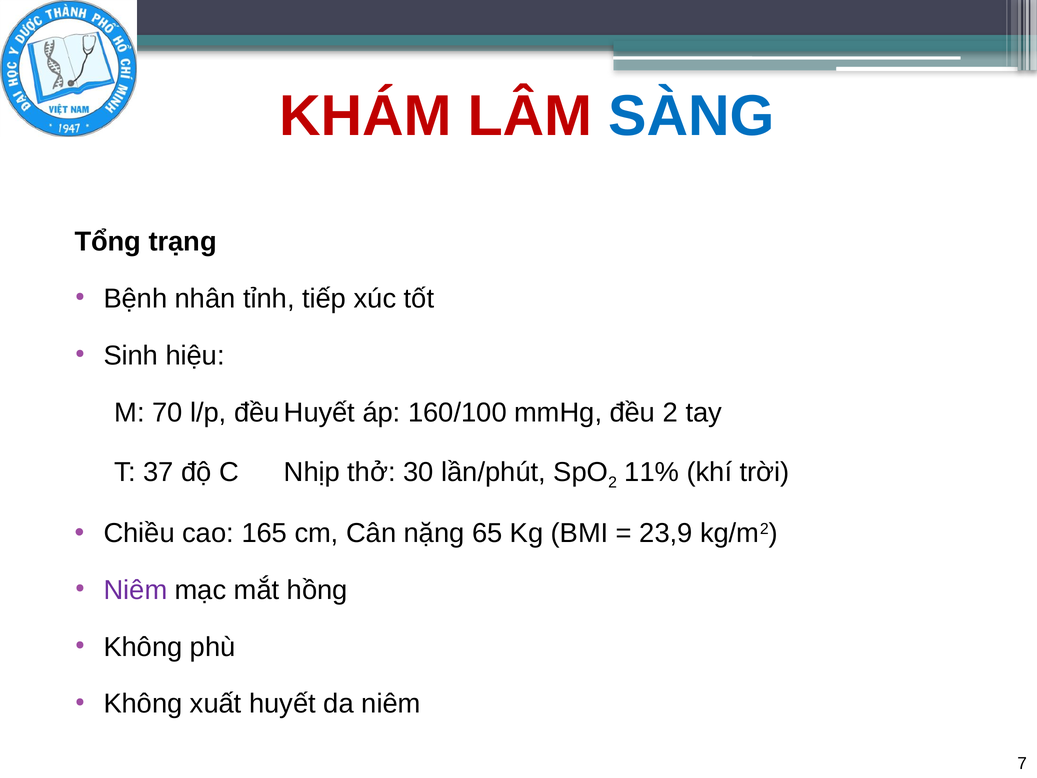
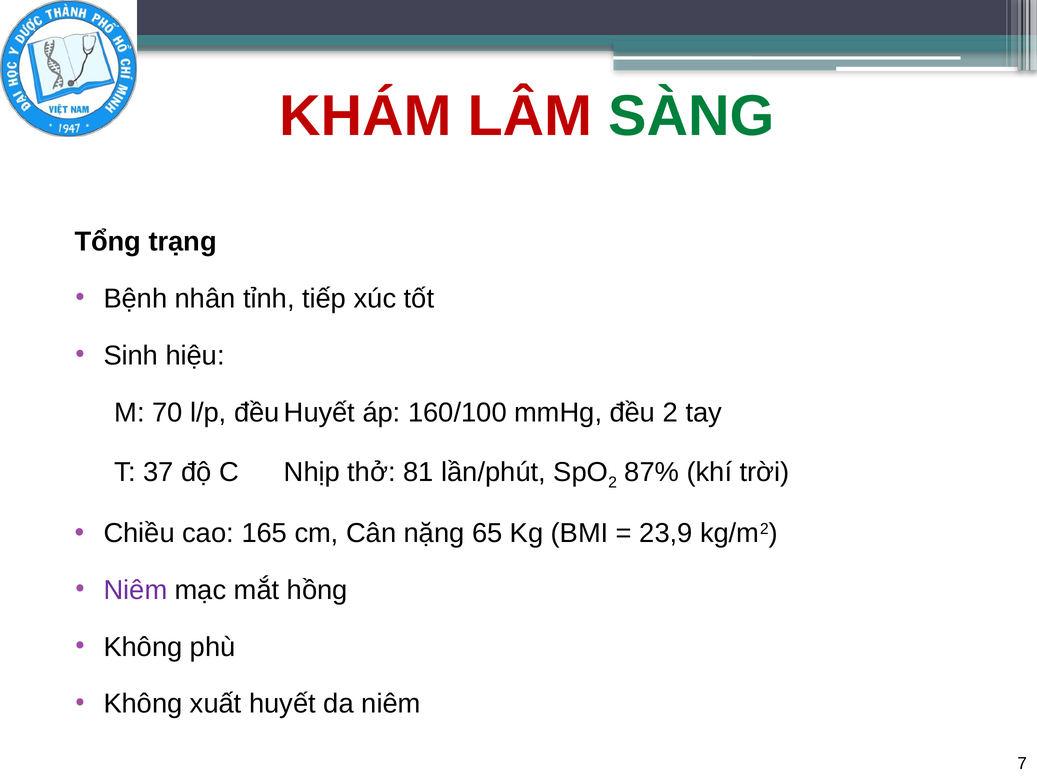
SÀNG colour: blue -> green (691, 116)
30: 30 -> 81 (418, 472)
11%: 11% -> 87% (652, 472)
